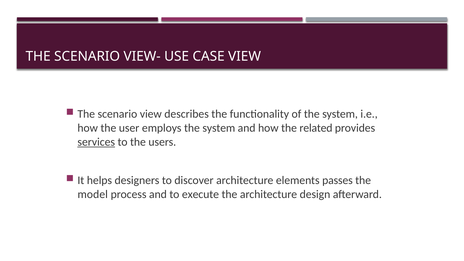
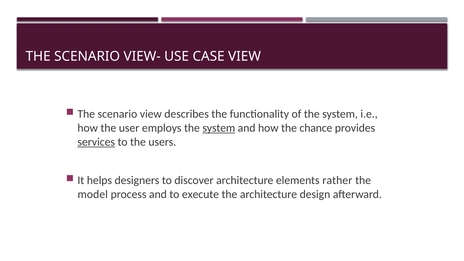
system underline: none -> present (219, 128)
related: related -> chance (316, 128)
passes: passes -> rather (337, 180)
